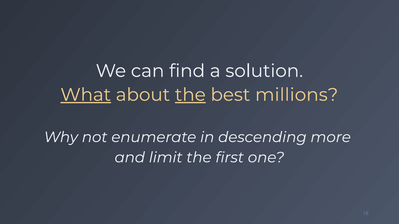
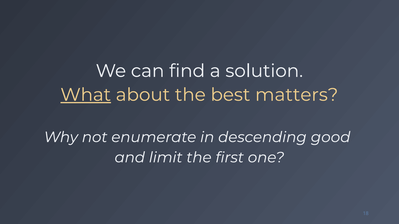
the underline: present -> none (190, 95)
millions: millions -> matters (297, 95)
more: more -> good (331, 137)
